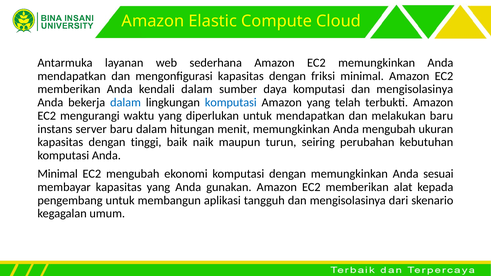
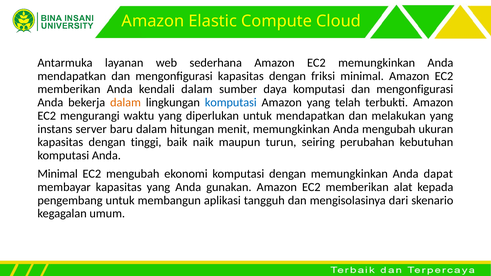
komputasi dan mengisolasinya: mengisolasinya -> mengonfigurasi (415, 89)
dalam colour: blue -> orange (126, 103)
melakukan baru: baru -> yang (442, 116)
sesuai: sesuai -> dapat (438, 174)
